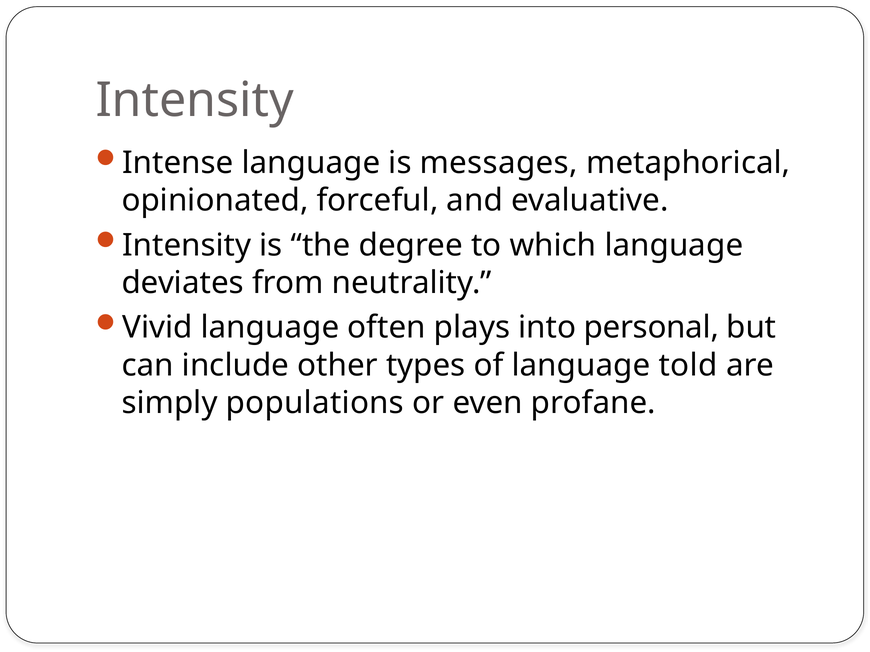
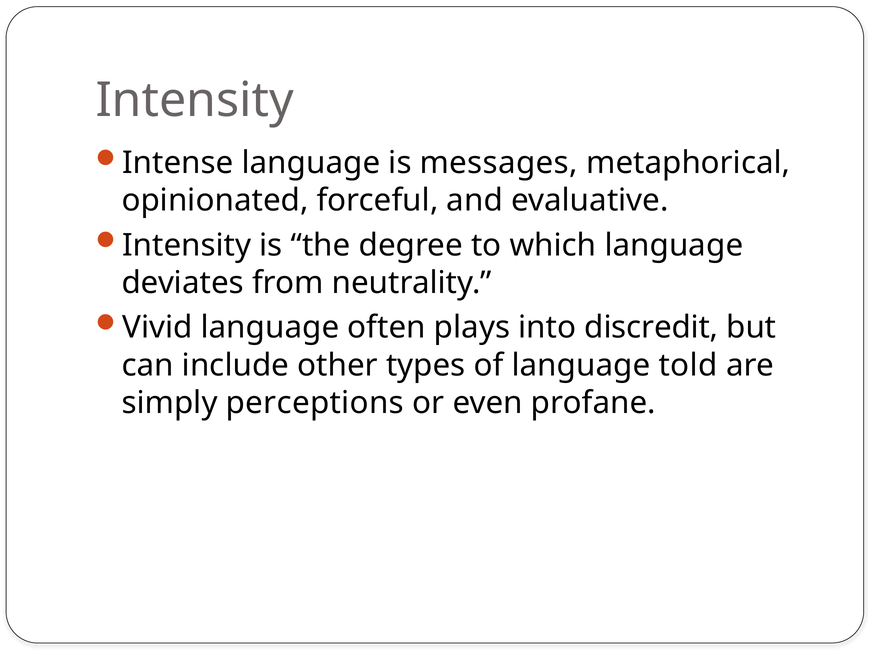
personal: personal -> discredit (651, 328)
populations: populations -> perceptions (315, 403)
